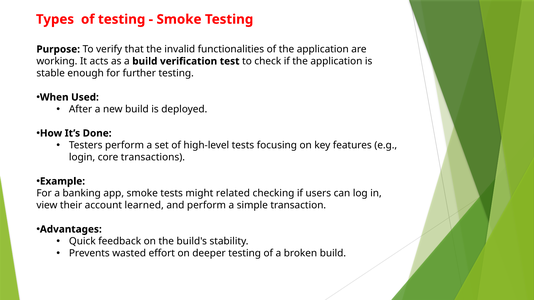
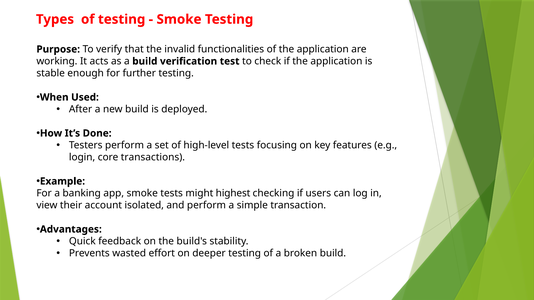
related: related -> highest (233, 193)
learned: learned -> isolated (144, 206)
